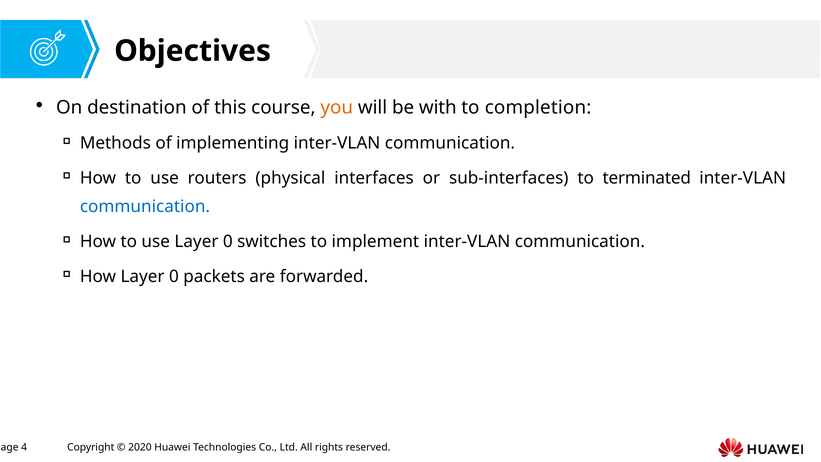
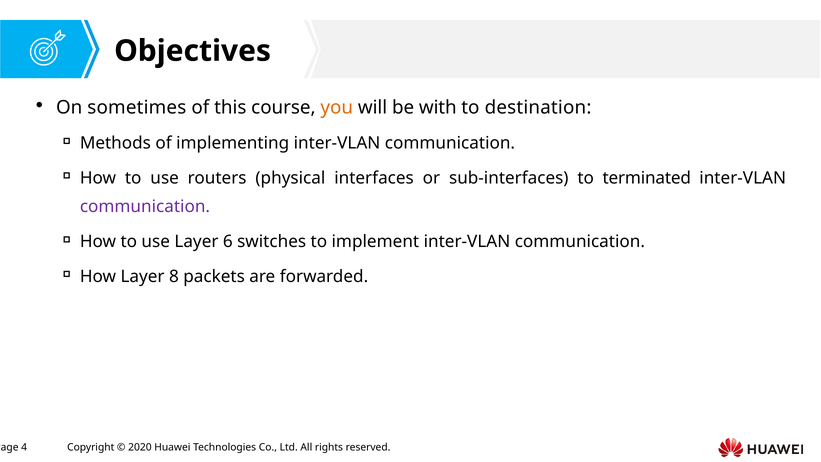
destination: destination -> sometimes (137, 107)
completion: completion -> destination (538, 107)
communication colour: blue -> purple (145, 207)
use Layer 0: 0 -> 6 (228, 242)
How Layer 0: 0 -> 8 (174, 277)
